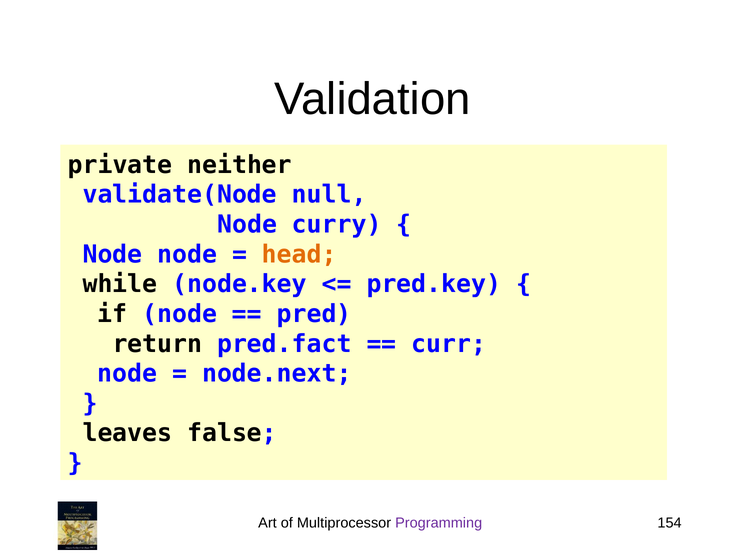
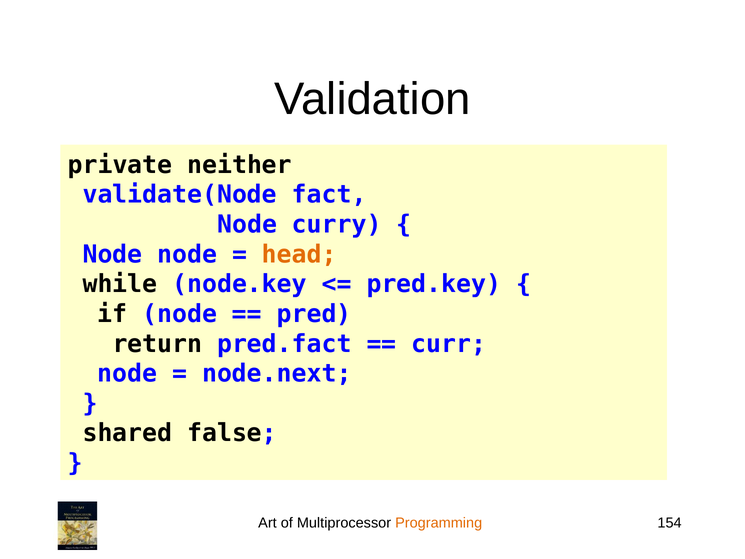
null: null -> fact (329, 195)
leaves: leaves -> shared (127, 433)
Programming colour: purple -> orange (439, 523)
